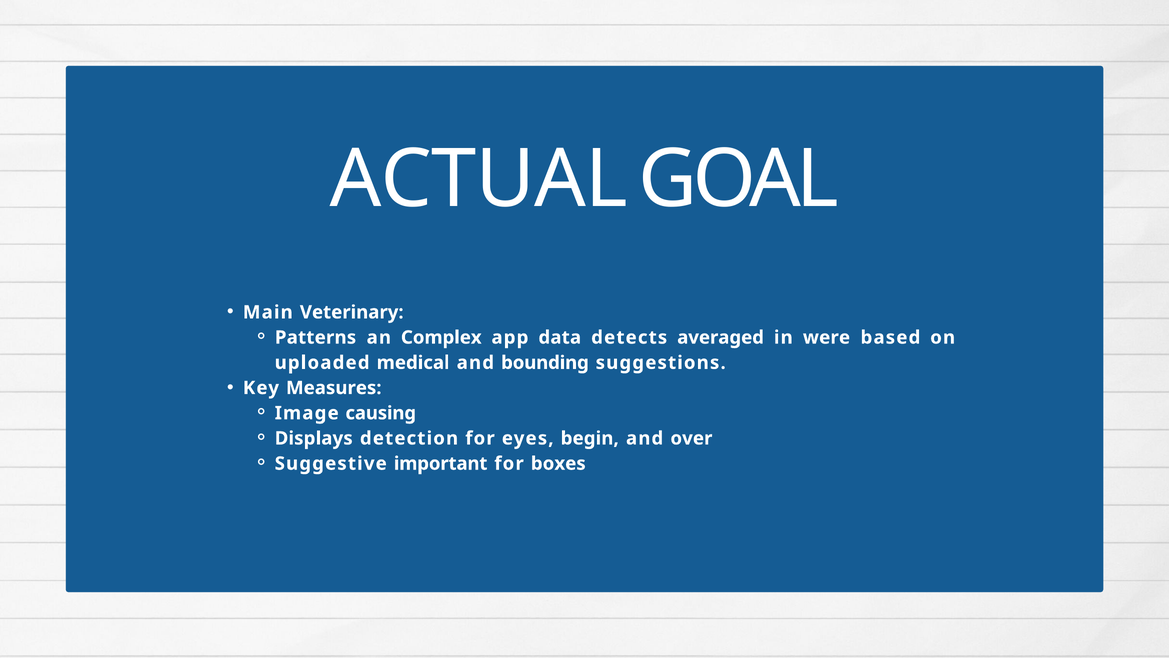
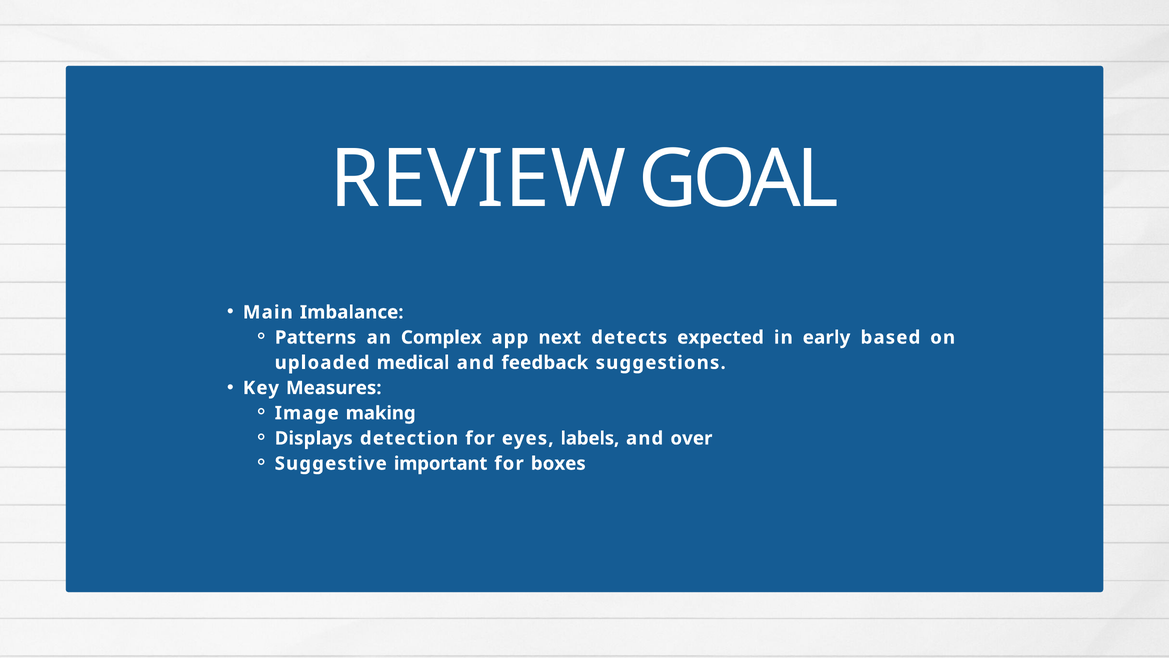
ACTUAL: ACTUAL -> REVIEW (478, 179)
Veterinary: Veterinary -> Imbalance (352, 312)
data: data -> next (560, 337)
averaged: averaged -> expected (720, 337)
were: were -> early (827, 337)
bounding: bounding -> feedback (545, 362)
causing: causing -> making (381, 413)
begin: begin -> labels (590, 438)
